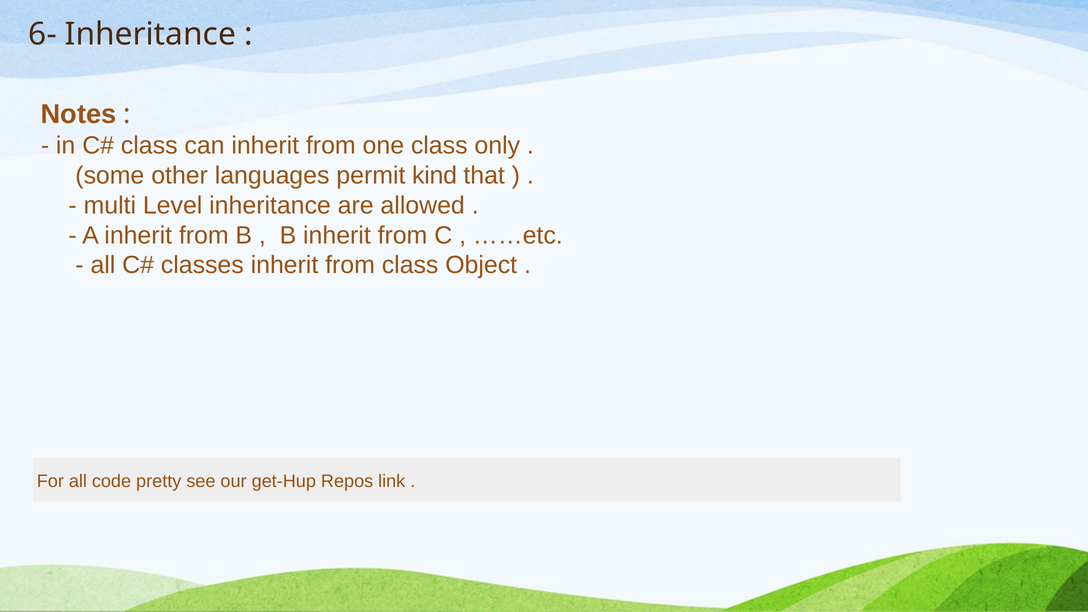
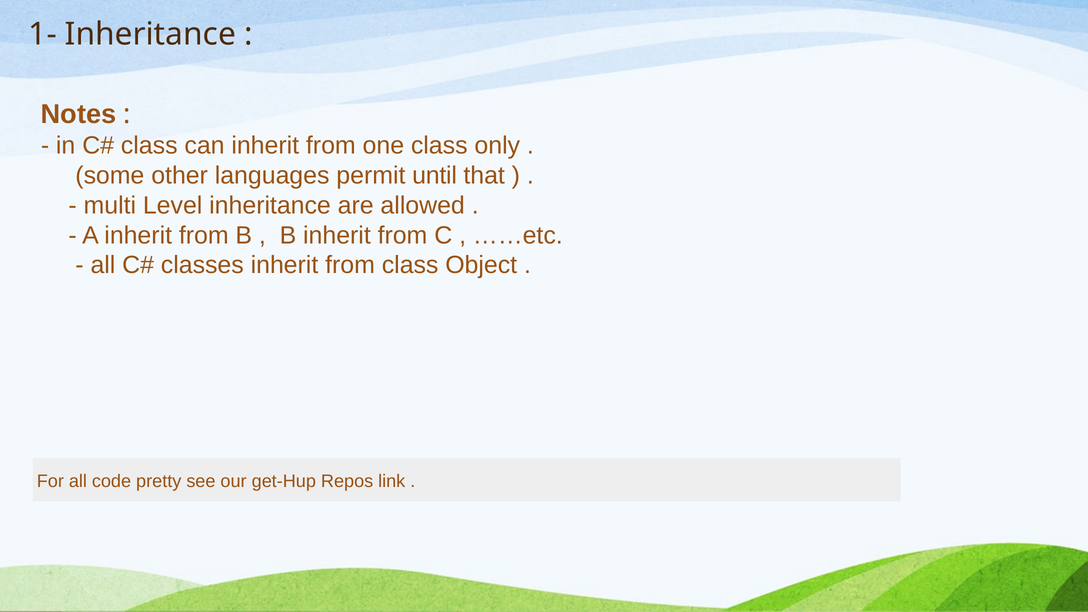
6-: 6- -> 1- (43, 34)
kind: kind -> until (435, 176)
